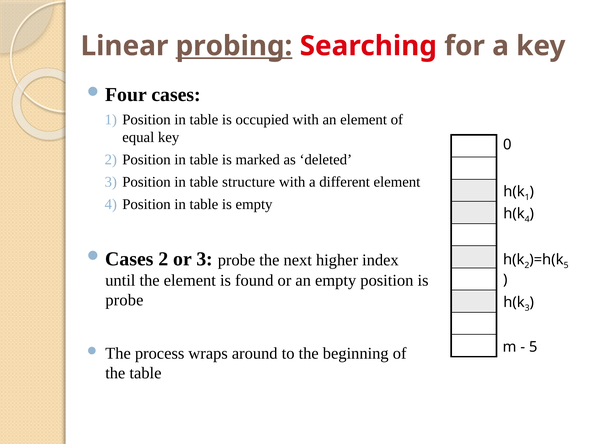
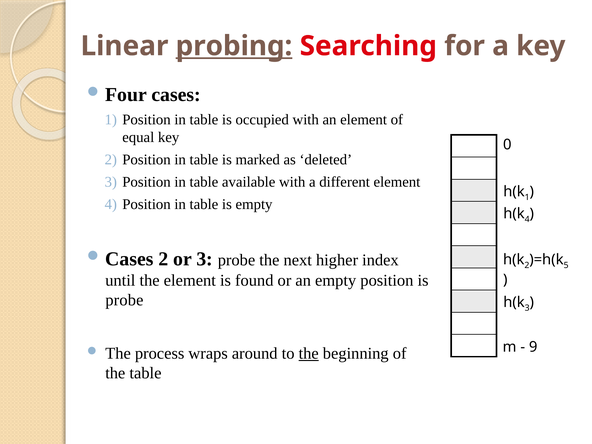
structure: structure -> available (249, 182)
5: 5 -> 9 (533, 347)
the underline: none -> present (309, 353)
